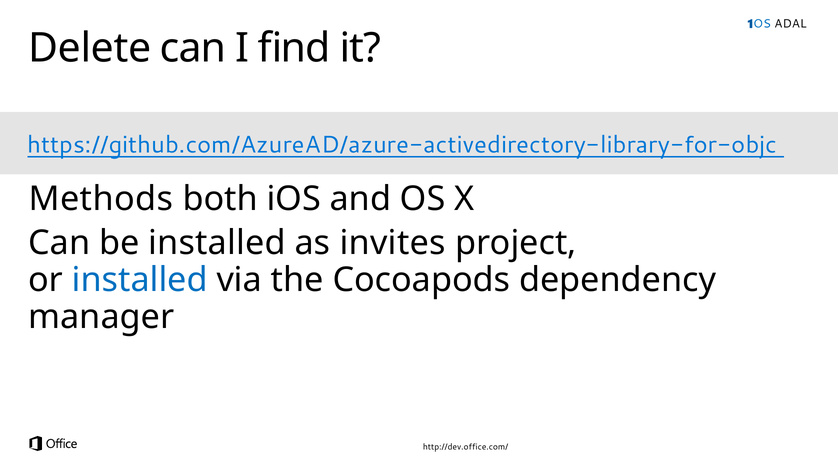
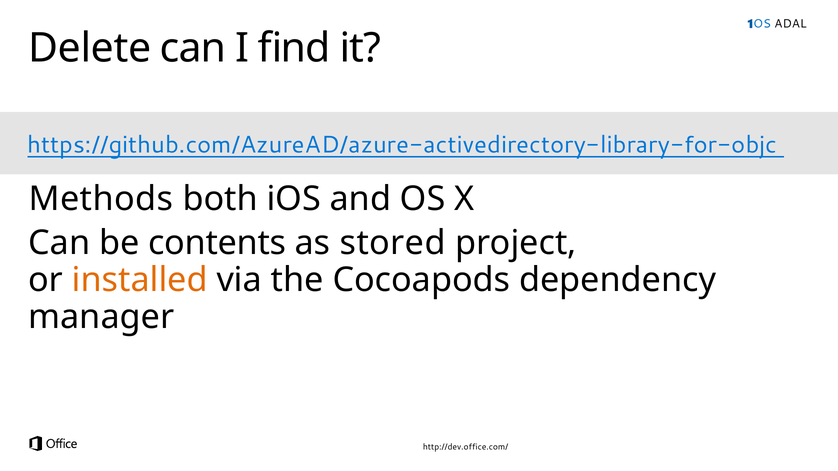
be installed: installed -> contents (217, 243)
invites: invites -> stored (393, 243)
installed colour: blue -> orange (140, 280)
